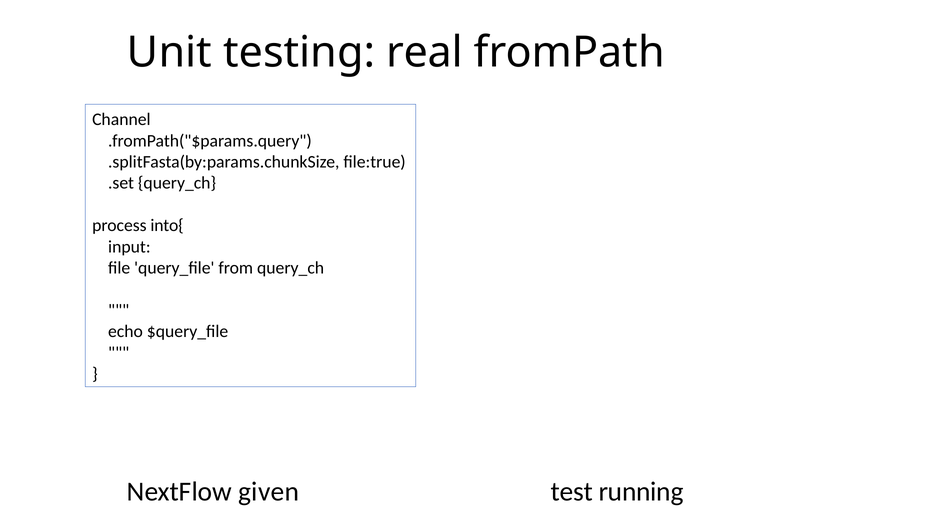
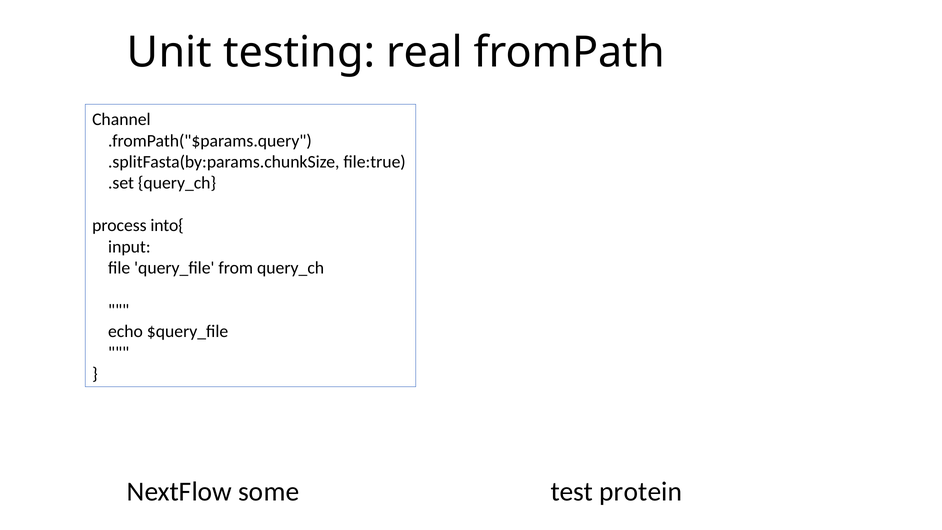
given: given -> some (269, 492)
running: running -> protein (641, 492)
